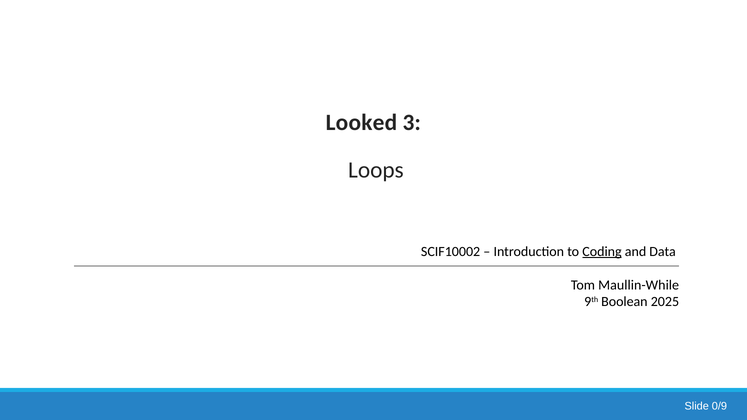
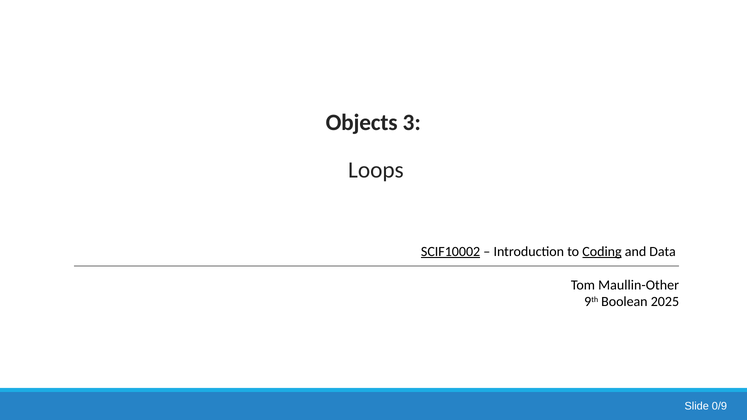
Looked: Looked -> Objects (362, 122)
SCIF10002 underline: none -> present (451, 252)
Maullin-While: Maullin-While -> Maullin-Other (639, 285)
